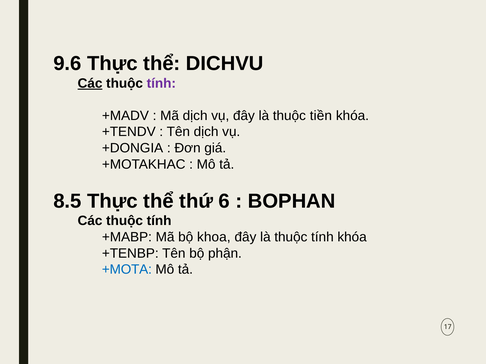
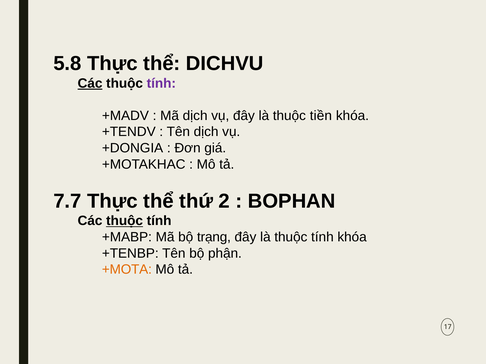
9.6: 9.6 -> 5.8 (67, 64)
8.5: 8.5 -> 7.7 (67, 201)
6: 6 -> 2 (224, 201)
thuộc underline: none -> present (125, 221)
khoa: khoa -> trạng (214, 237)
+MOTA colour: blue -> orange (127, 270)
